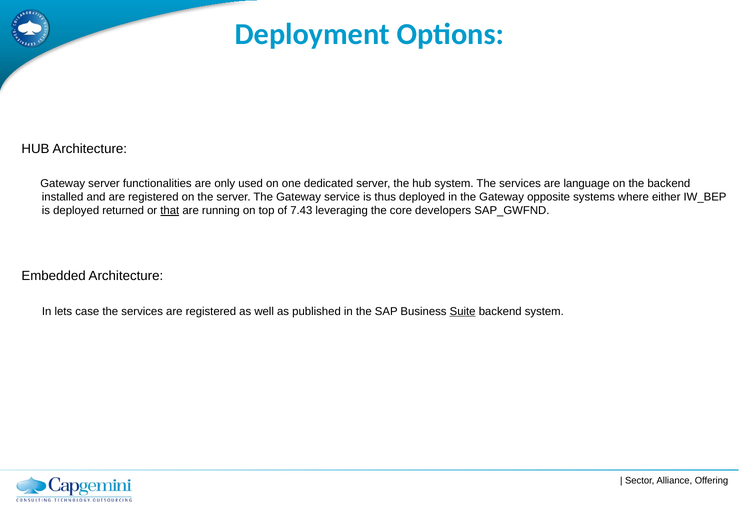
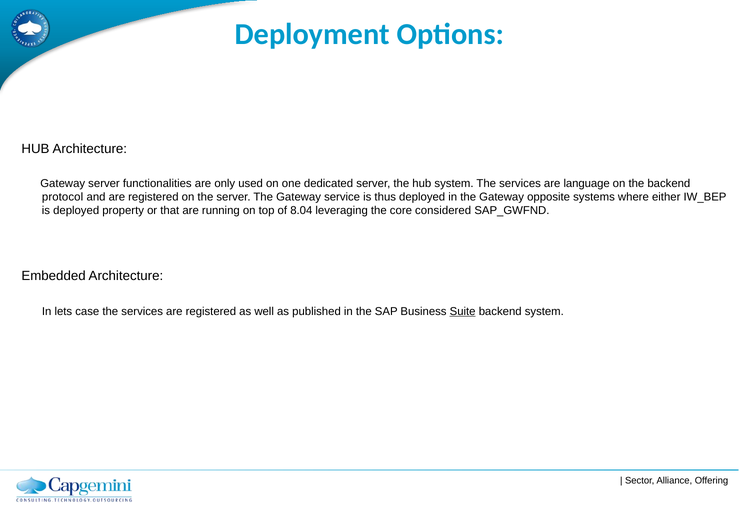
installed: installed -> protocol (63, 197)
returned: returned -> property (123, 210)
that underline: present -> none (170, 210)
7.43: 7.43 -> 8.04 (301, 210)
developers: developers -> considered (443, 210)
